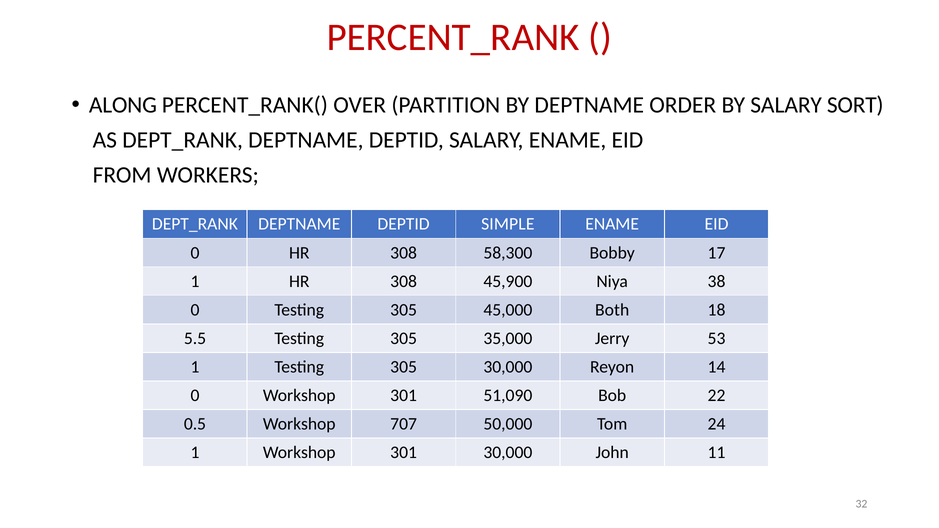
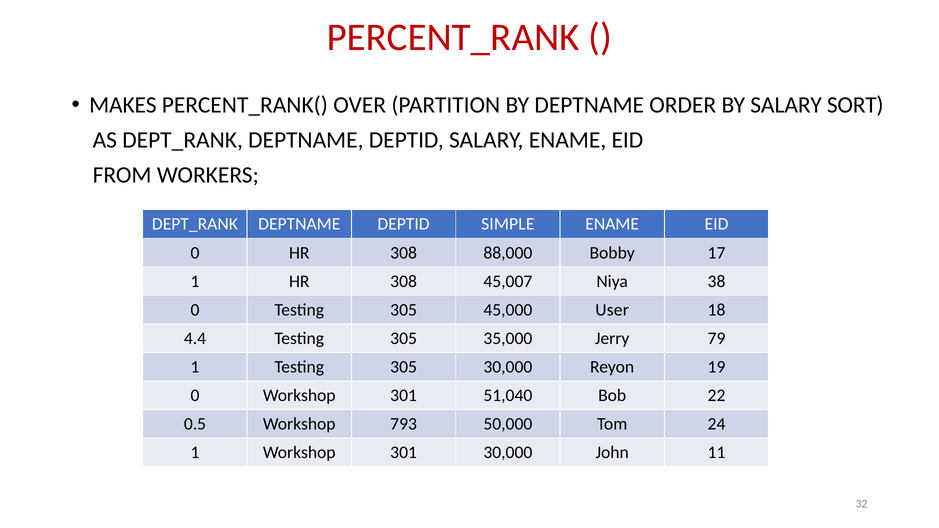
ALONG: ALONG -> MAKES (123, 105)
58,300: 58,300 -> 88,000 (508, 253)
45,900: 45,900 -> 45,007 (508, 281)
Both: Both -> User (612, 310)
5.5: 5.5 -> 4.4 (195, 338)
53: 53 -> 79 (717, 338)
14: 14 -> 19 (717, 367)
51,090: 51,090 -> 51,040 (508, 396)
707: 707 -> 793 (404, 424)
